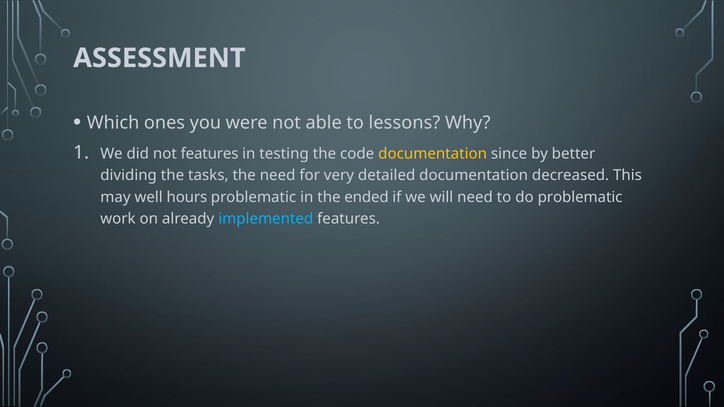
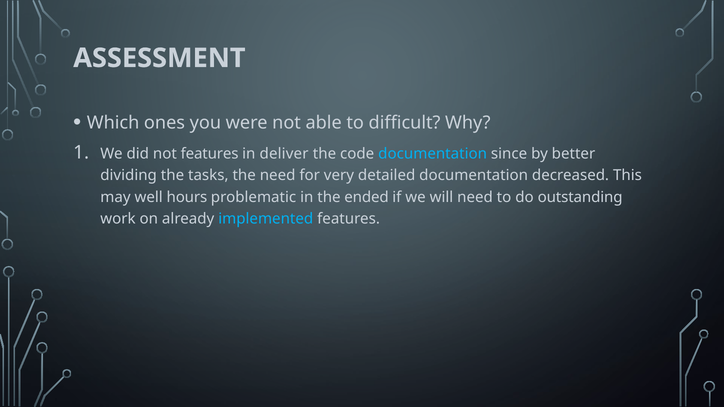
lessons: lessons -> difficult (405, 123)
testing: testing -> deliver (284, 154)
documentation colour: yellow -> light blue (433, 154)
do problematic: problematic -> outstanding (580, 197)
